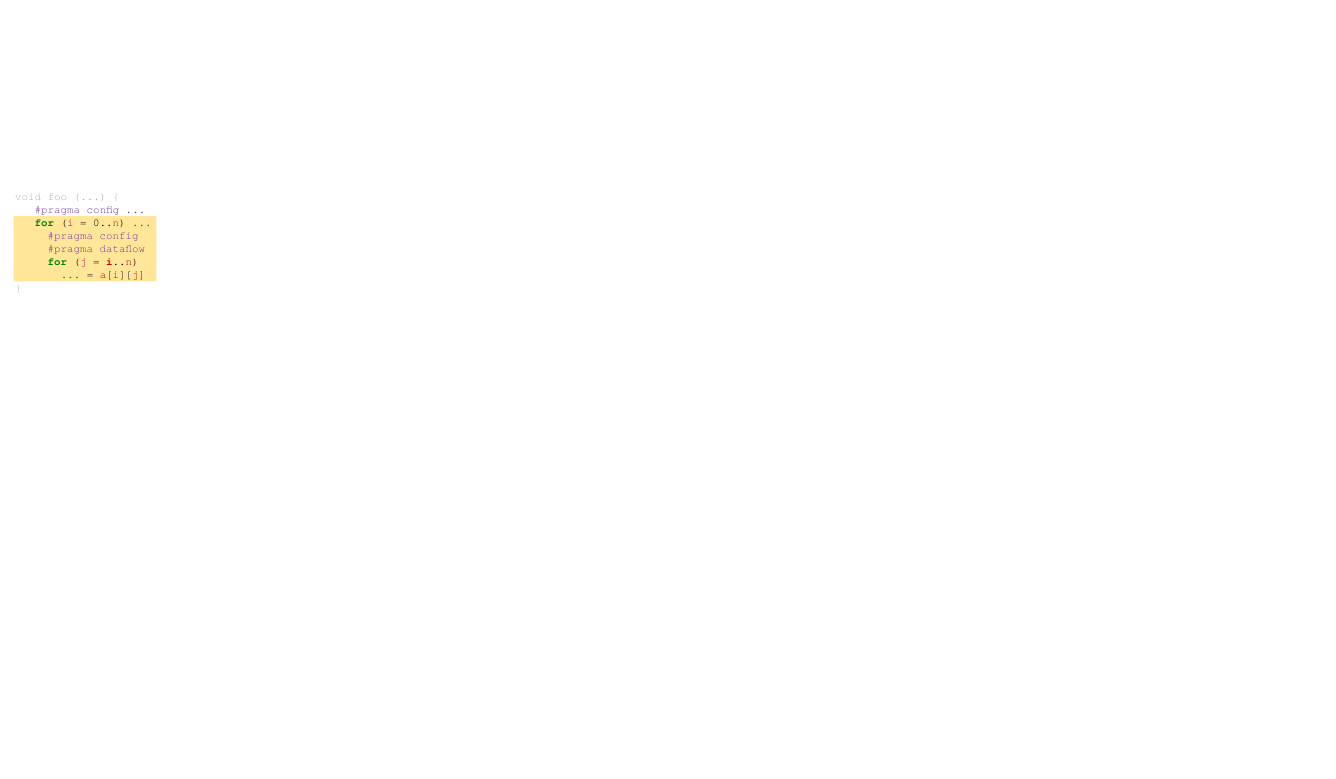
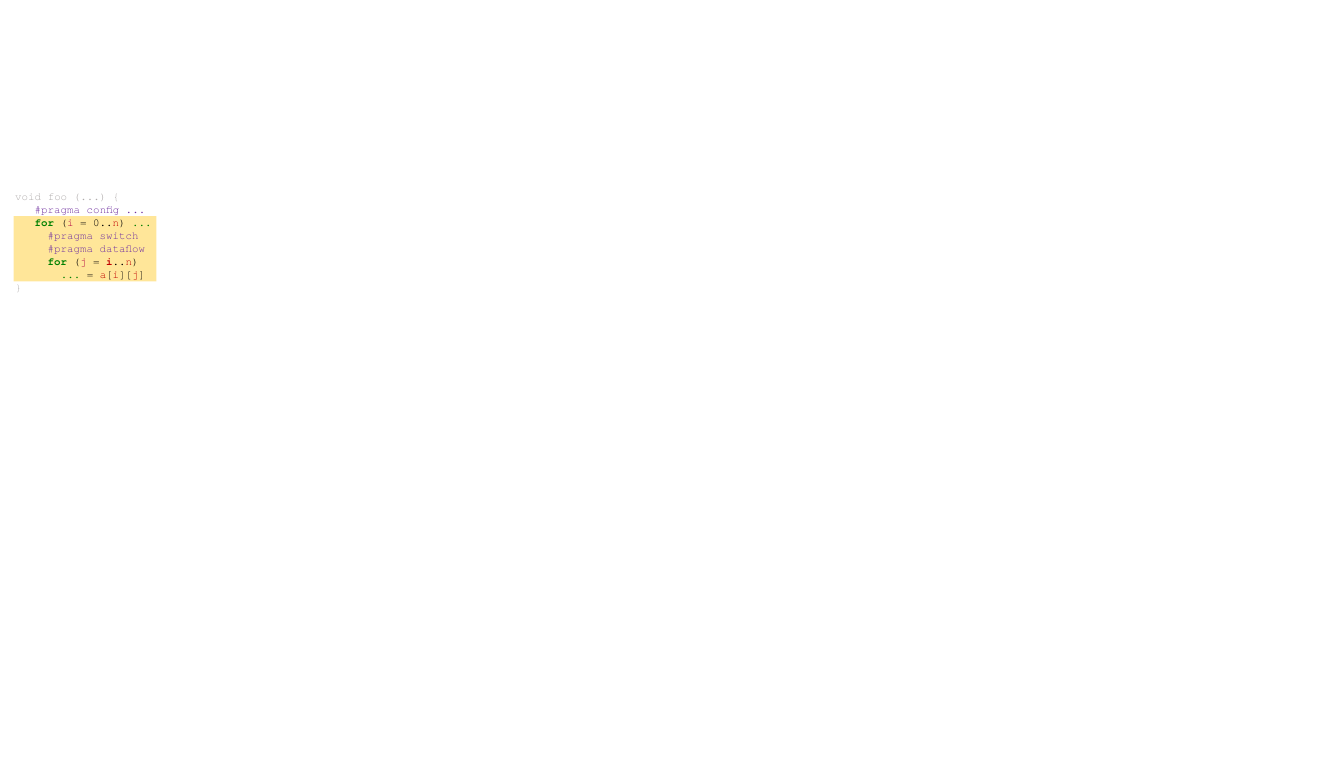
config: config -> switch (119, 236)
